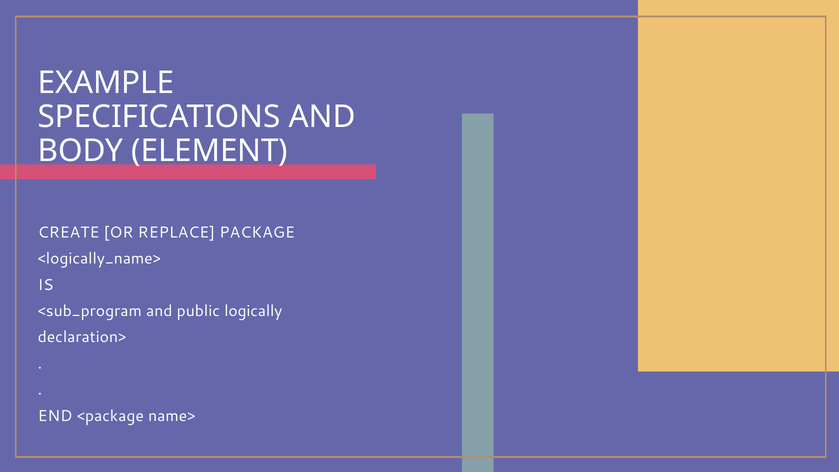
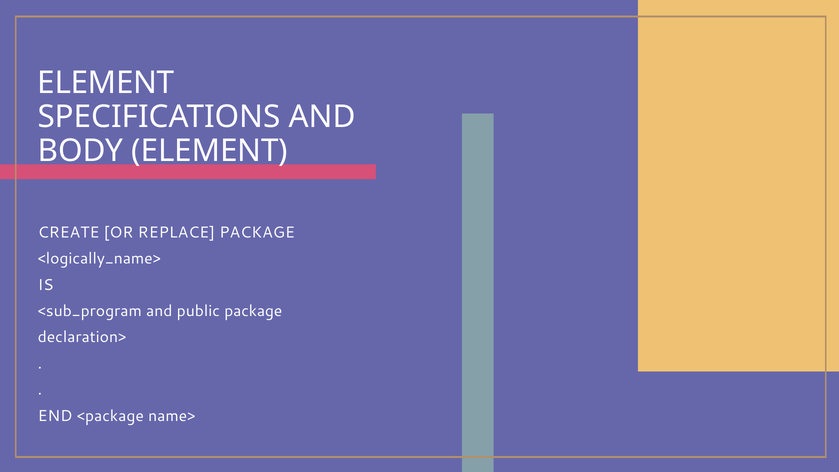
EXAMPLE: EXAMPLE -> ELEMENT (106, 83)
public logically: logically -> package (253, 311)
